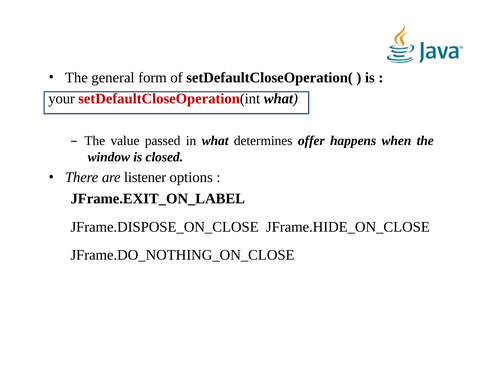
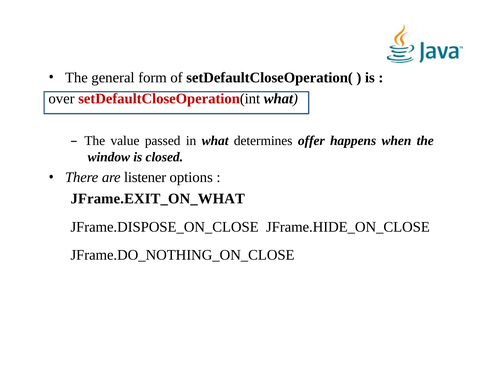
your: your -> over (62, 99)
JFrame.EXIT_ON_LABEL: JFrame.EXIT_ON_LABEL -> JFrame.EXIT_ON_WHAT (158, 199)
